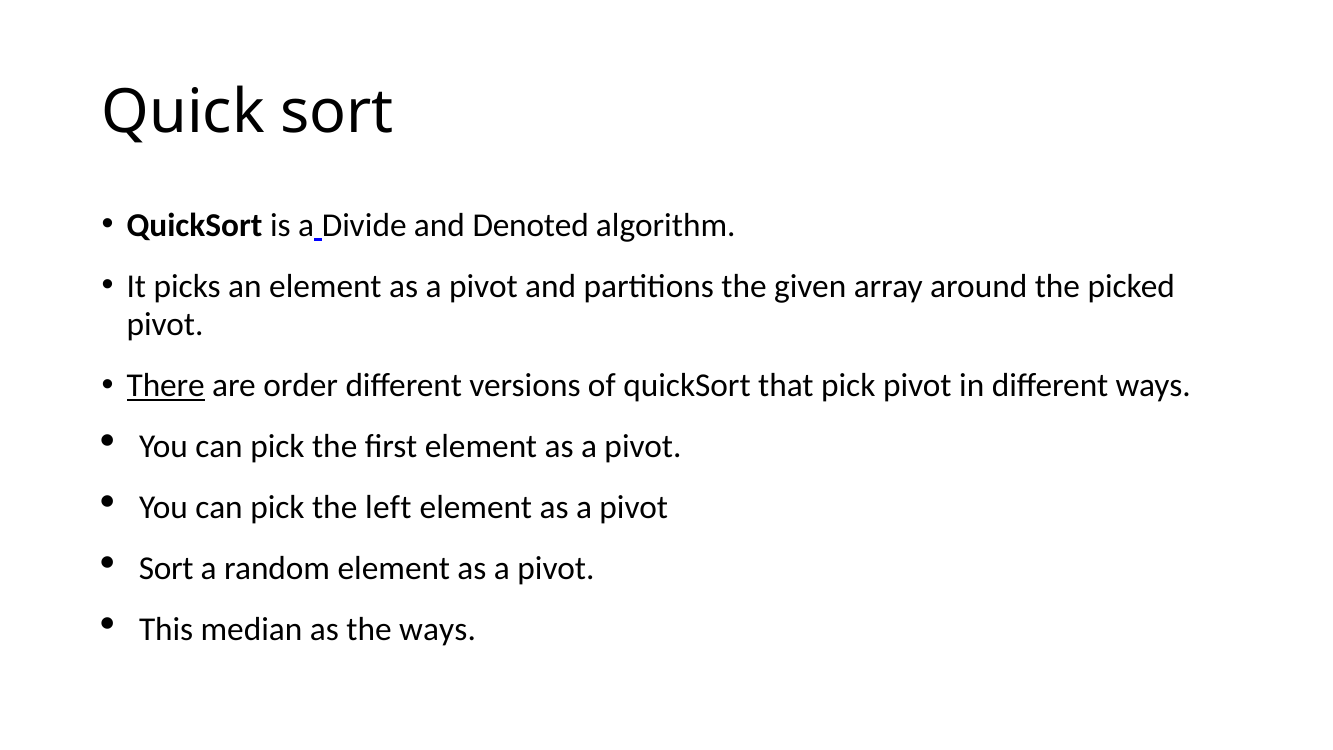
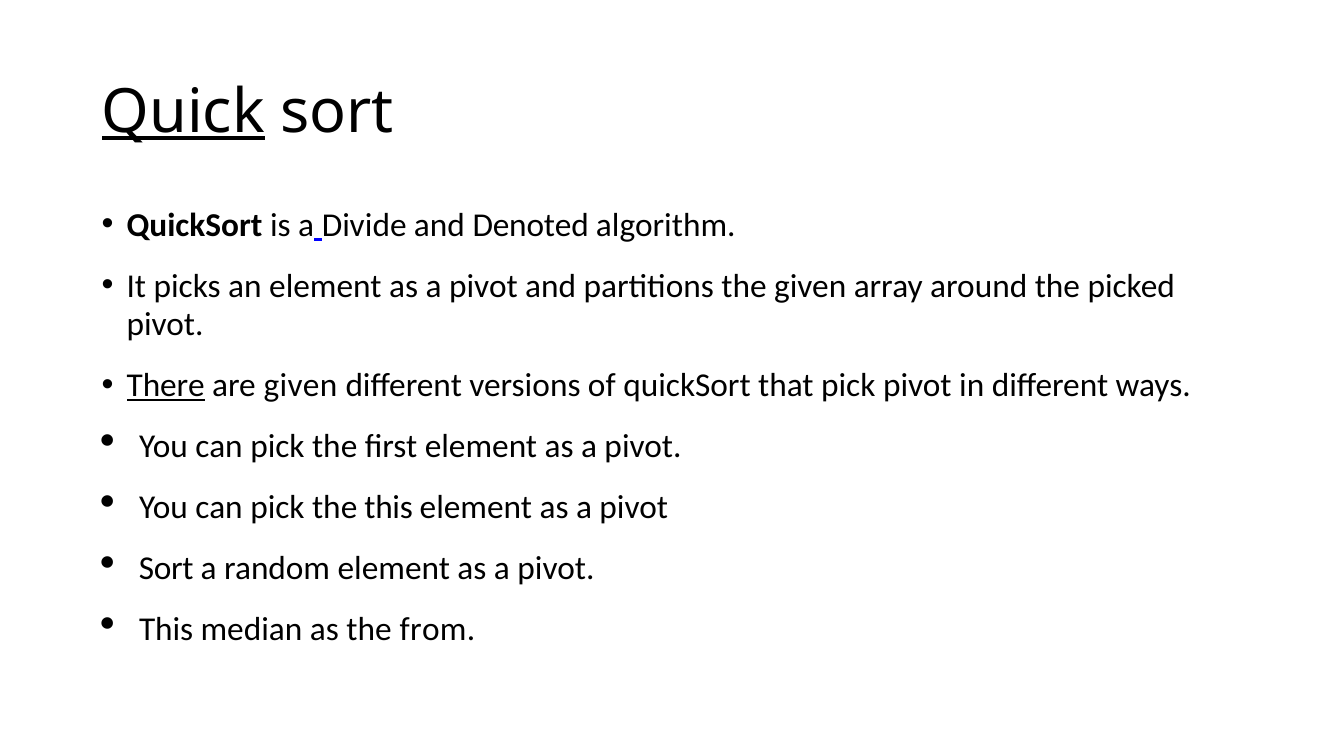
Quick underline: none -> present (183, 112)
are order: order -> given (301, 386)
the left: left -> this (389, 508)
the ways: ways -> from (437, 630)
